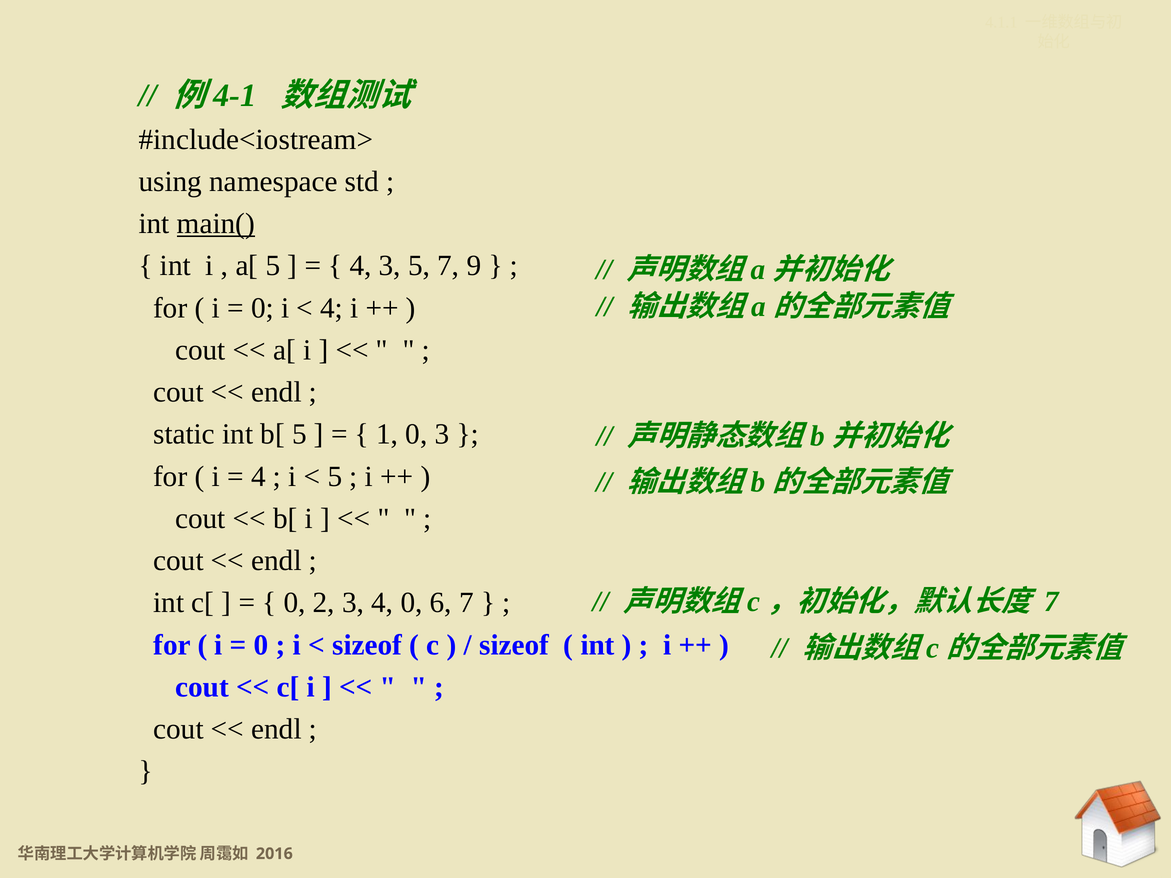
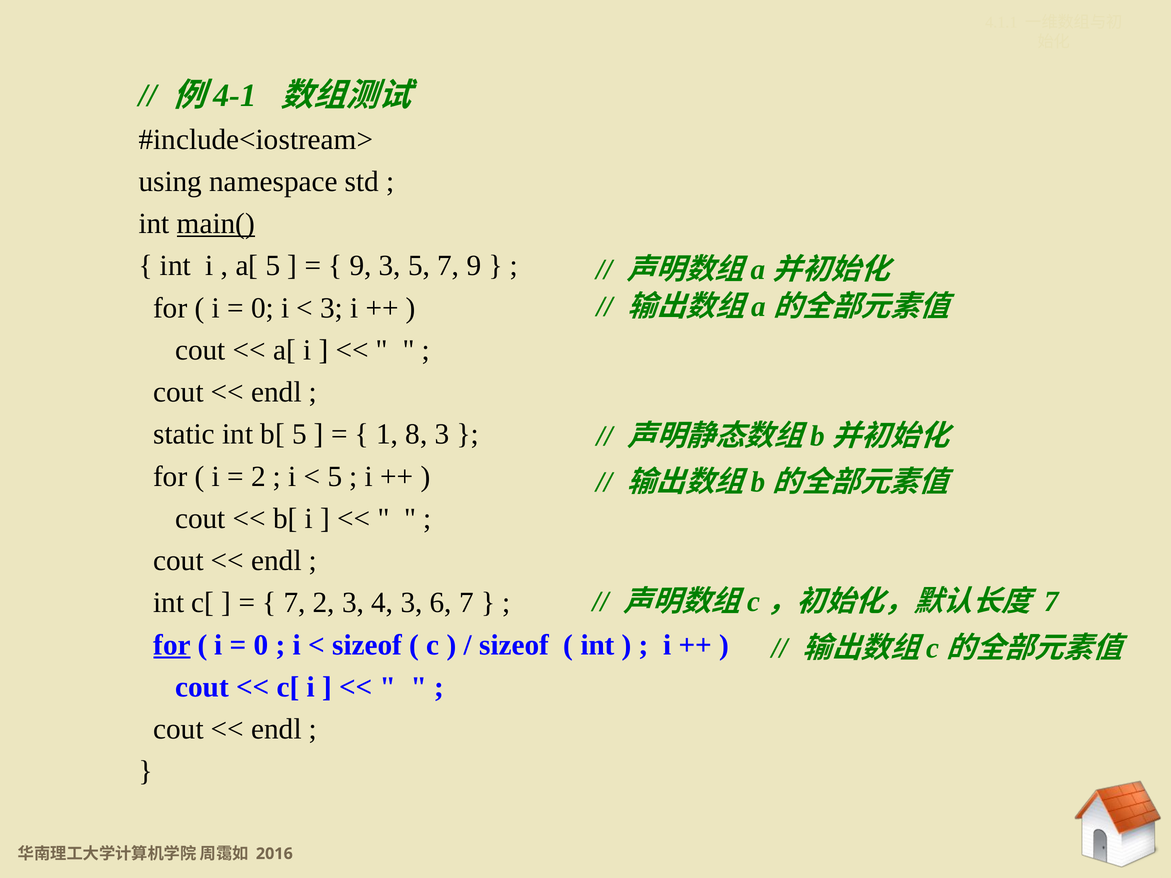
4: 4 -> 9 (361, 266)
4: 4 -> 3 (332, 308)
1 0: 0 -> 8 (416, 434)
4: 4 -> 2 (258, 477)
0: 0 -> 7 (295, 603)
4 0: 0 -> 3 (412, 603)
for underline: none -> present (172, 645)
